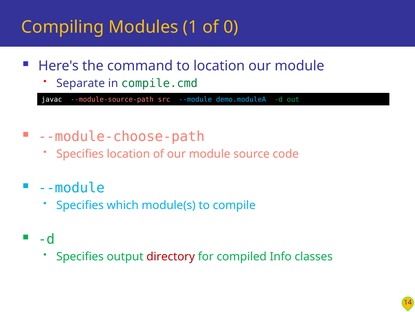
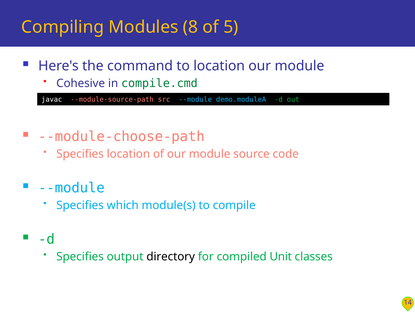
1: 1 -> 8 (191, 27)
0: 0 -> 5 (231, 27)
Separate: Separate -> Cohesive (81, 83)
directory colour: red -> black (171, 256)
Info: Info -> Unit (281, 256)
